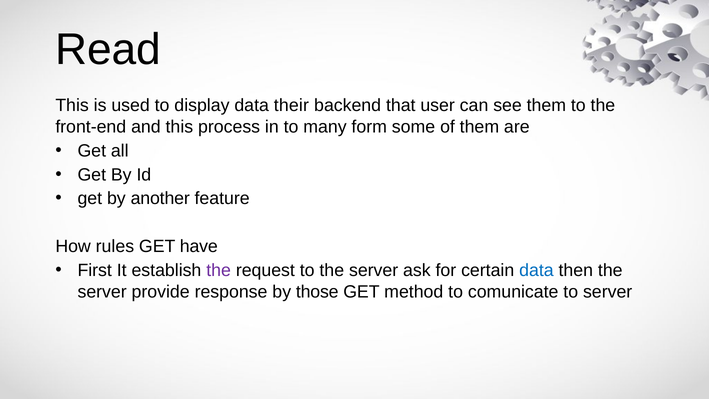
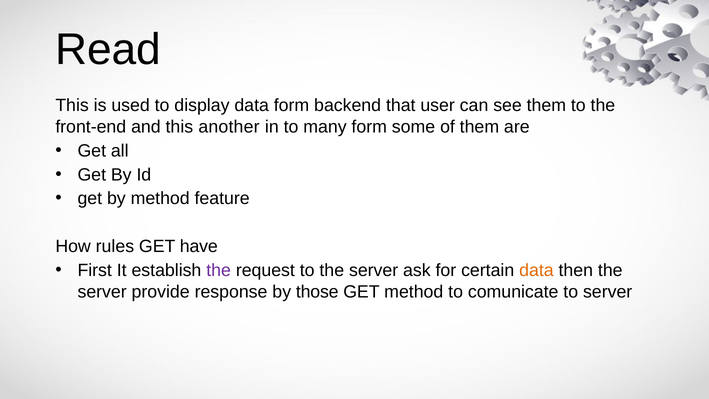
data their: their -> form (292, 105)
process: process -> another (229, 127)
by another: another -> method (160, 199)
data colour: blue -> orange (536, 270)
